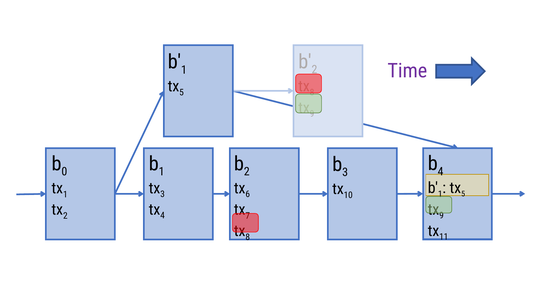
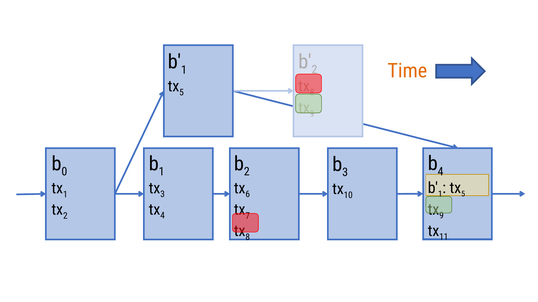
Time colour: purple -> orange (407, 71)
